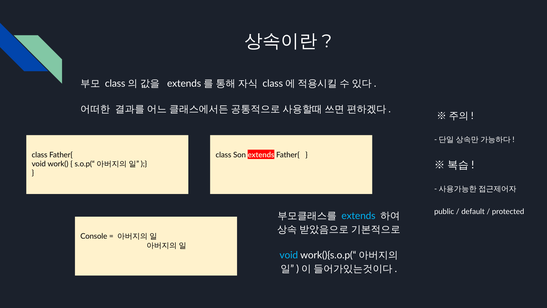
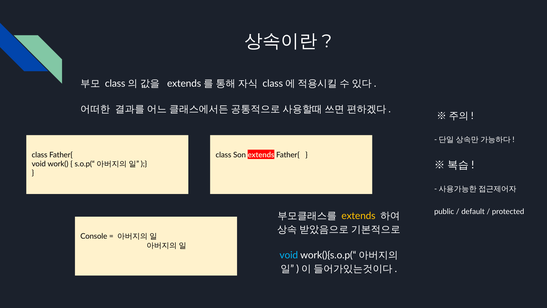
extends colour: light blue -> yellow (359, 216)
